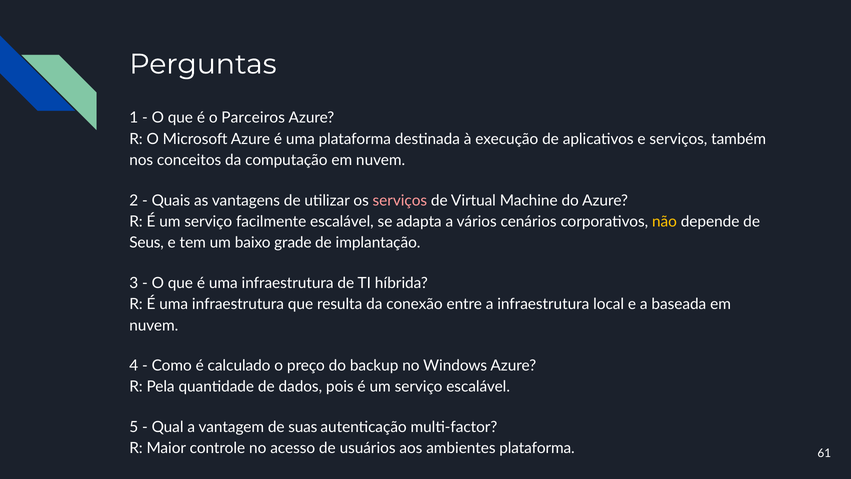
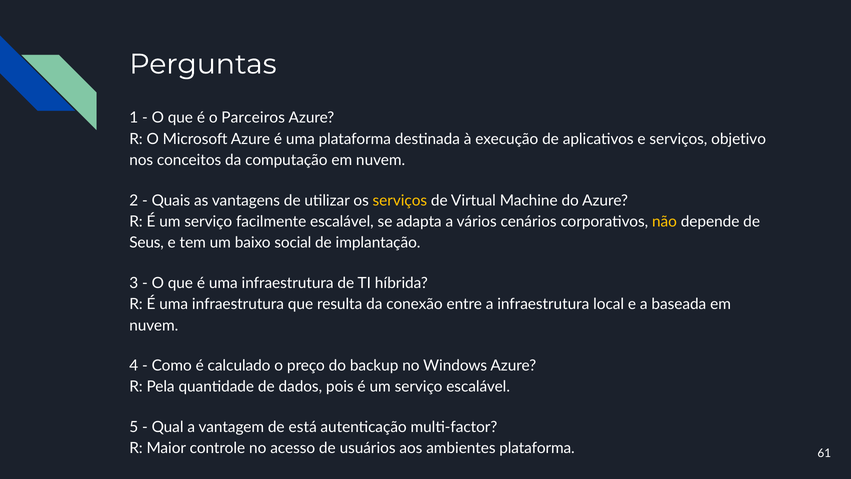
também: também -> objetivo (739, 139)
serviços colour: pink -> yellow (400, 200)
grade: grade -> social (293, 243)
suas: suas -> está (303, 427)
